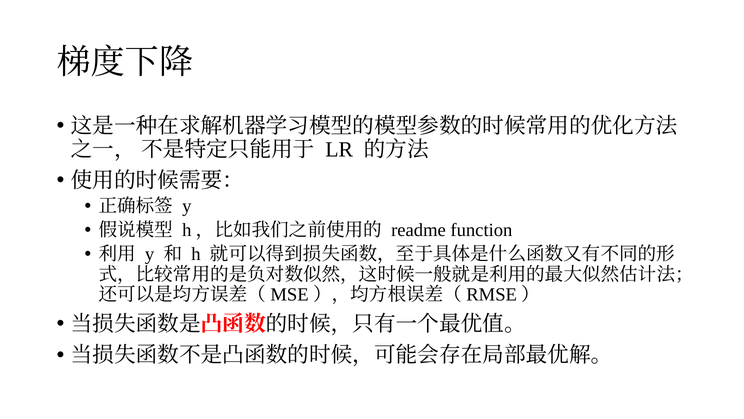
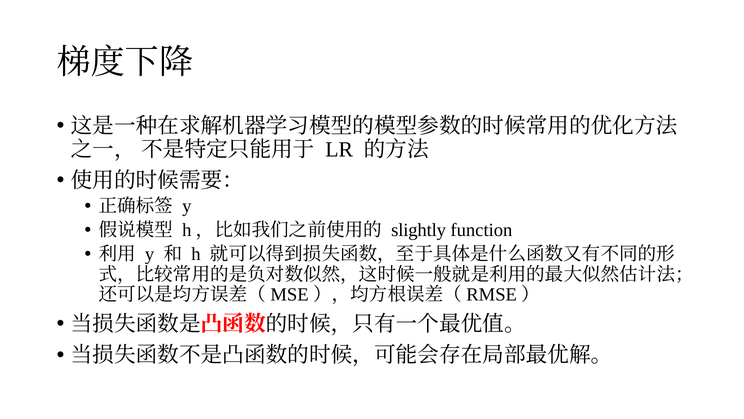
readme: readme -> slightly (419, 230)
